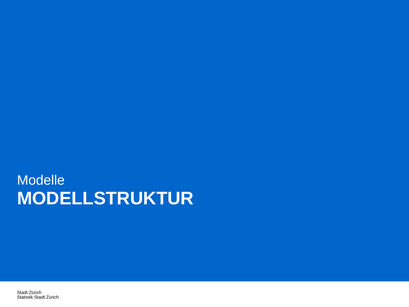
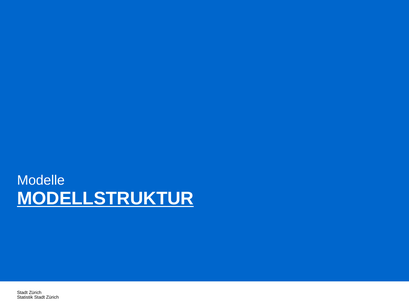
MODELLSTRUKTUR underline: none -> present (105, 198)
